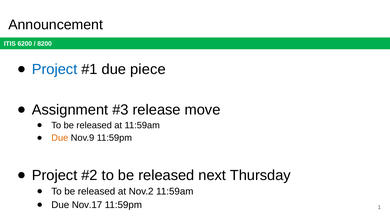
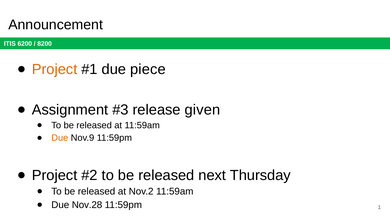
Project colour: blue -> orange (55, 70)
move: move -> given (202, 110)
Nov.17: Nov.17 -> Nov.28 (87, 205)
